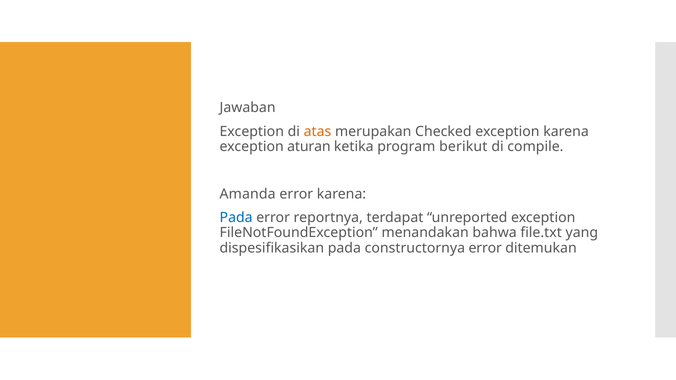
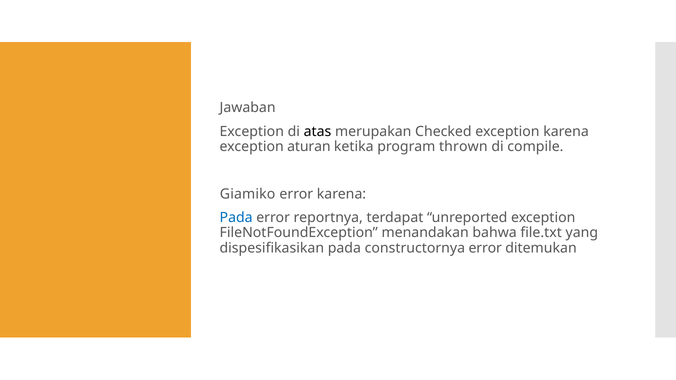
atas colour: orange -> black (317, 131)
berikut: berikut -> thrown (463, 147)
Amanda: Amanda -> Giamiko (248, 194)
